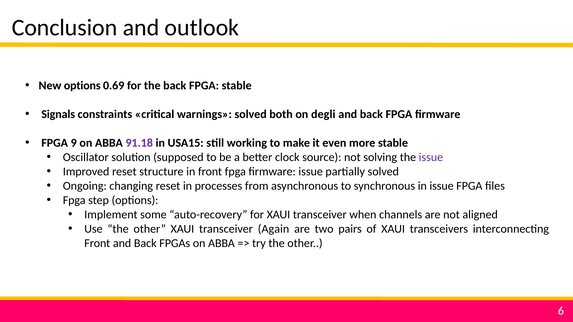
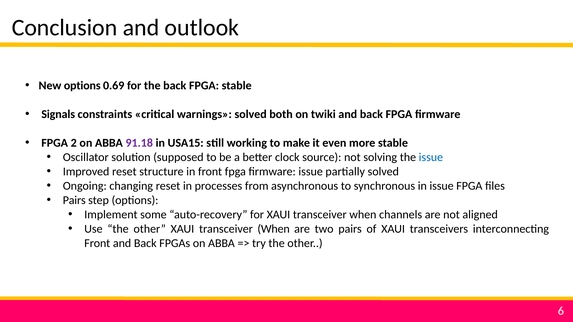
degli: degli -> twiki (323, 114)
9: 9 -> 2 (74, 143)
issue colour: purple -> blue (431, 157)
Fpga: Fpga -> Pairs (74, 200)
other XAUI transceiver Again: Again -> When (274, 229)
